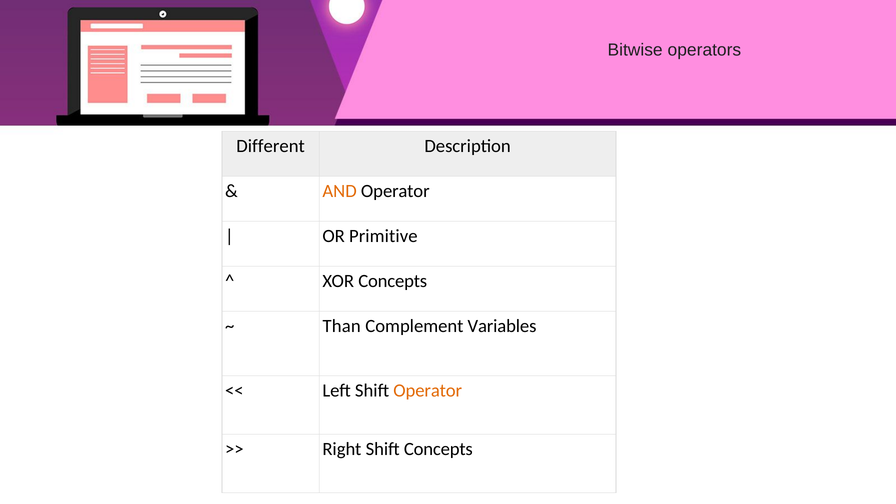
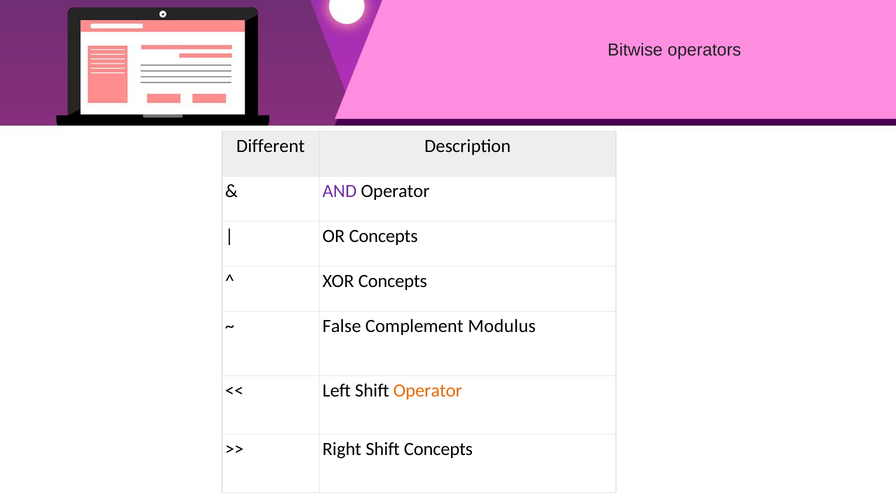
AND colour: orange -> purple (340, 191)
OR Primitive: Primitive -> Concepts (383, 236)
Than: Than -> False (342, 326)
Variables: Variables -> Modulus (502, 326)
